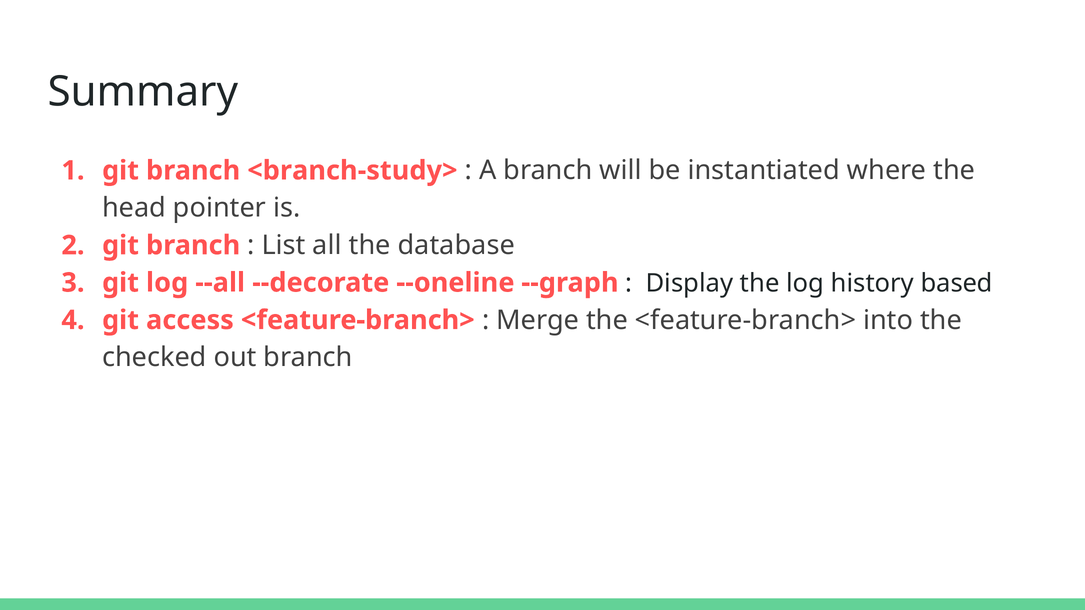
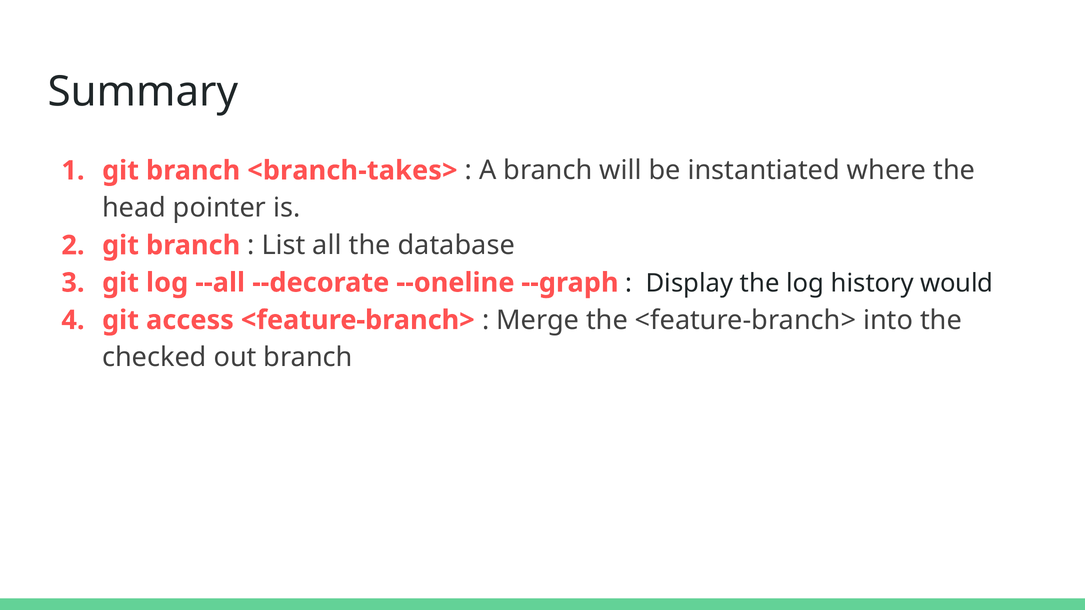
<branch-study>: <branch-study> -> <branch-takes> (352, 171)
based: based -> would (957, 283)
